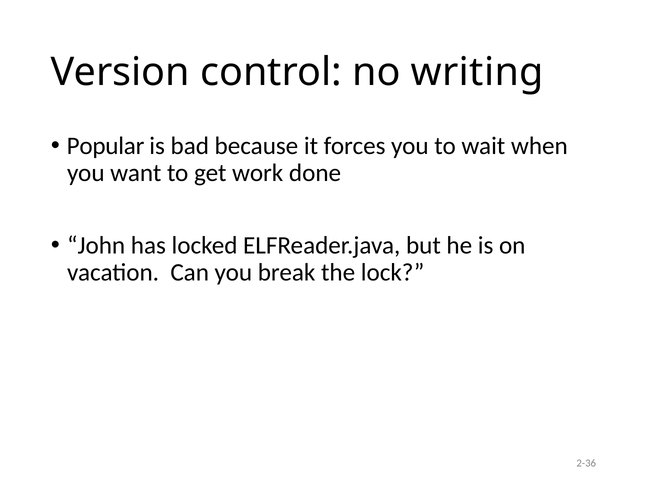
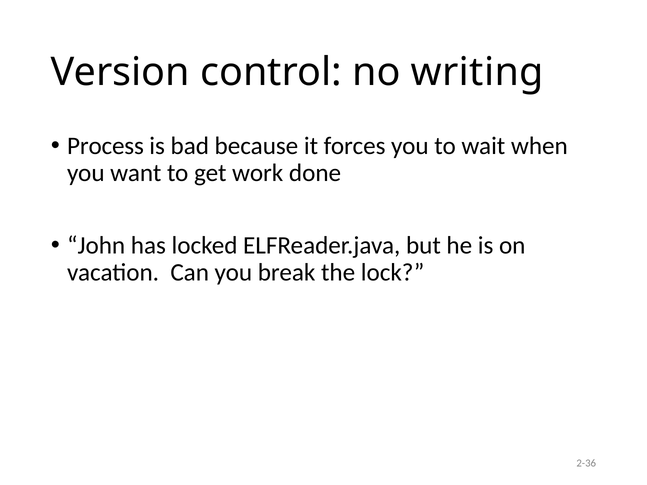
Popular: Popular -> Process (105, 146)
